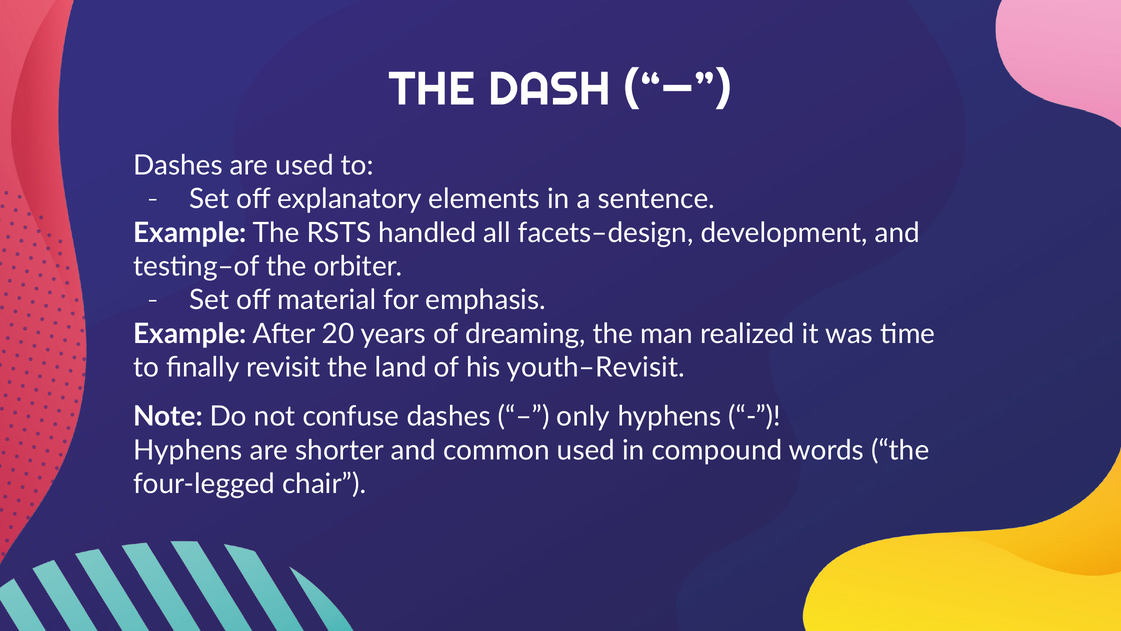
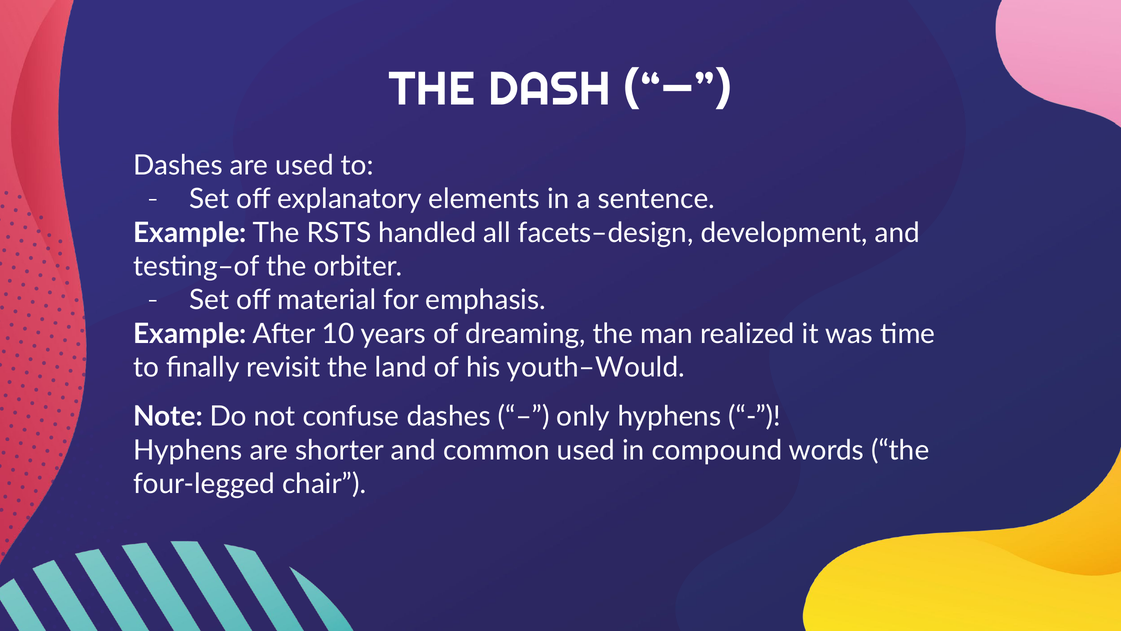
20: 20 -> 10 (338, 334)
youth–Revisit: youth–Revisit -> youth–Would (596, 367)
